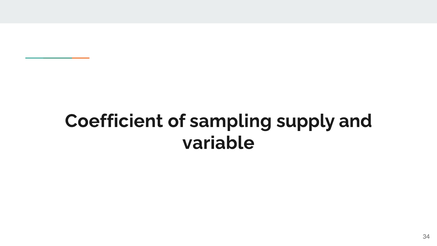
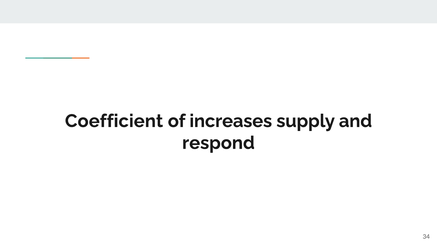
sampling: sampling -> increases (231, 121)
variable: variable -> respond (218, 143)
